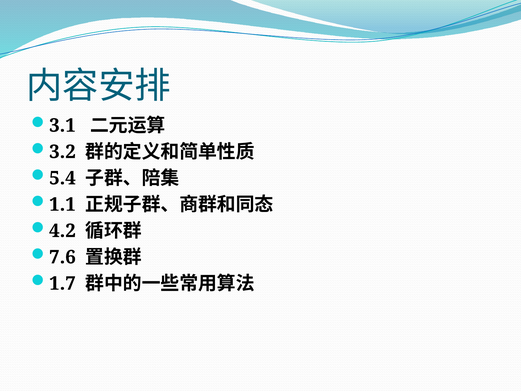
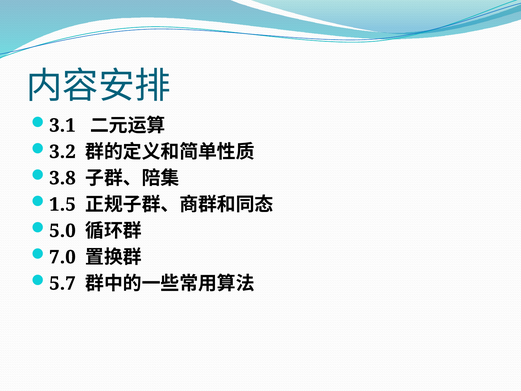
5.4: 5.4 -> 3.8 (62, 178)
1.1: 1.1 -> 1.5 (62, 204)
4.2: 4.2 -> 5.0 (62, 231)
7.6: 7.6 -> 7.0 (62, 257)
1.7: 1.7 -> 5.7 (62, 283)
